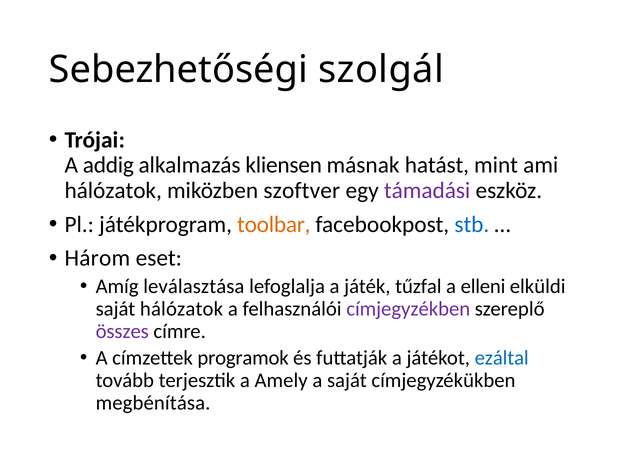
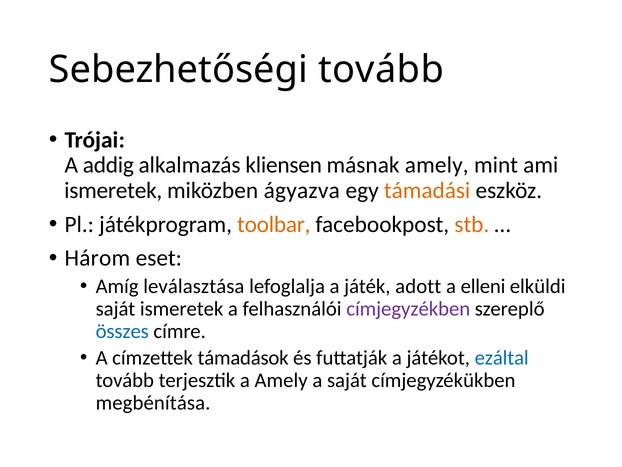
Sebezhetőségi szolgál: szolgál -> tovább (381, 70)
másnak hatást: hatást -> amely (437, 165)
hálózatok: hálózatok -> ismeretek (113, 190)
szoftver: szoftver -> ágyazva (302, 190)
támadási colour: purple -> orange (427, 190)
stb colour: blue -> orange (472, 224)
tűzfal: tűzfal -> adott (418, 286)
saját hálózatok: hálózatok -> ismeretek (182, 308)
összes colour: purple -> blue (122, 331)
programok: programok -> támadások (243, 358)
